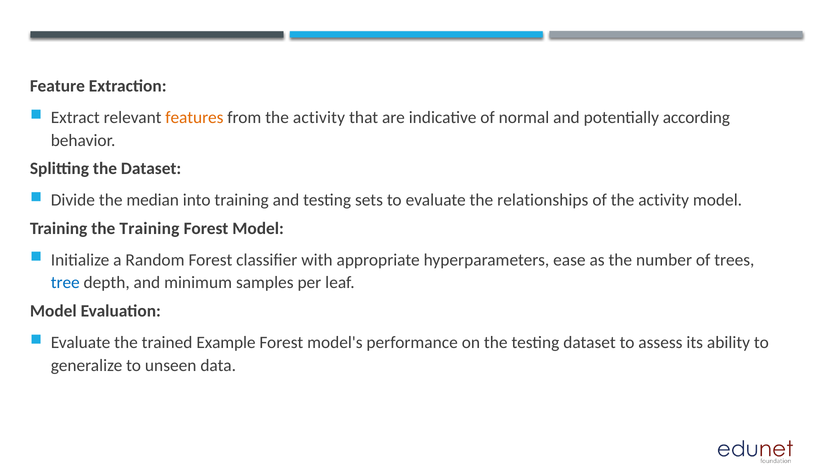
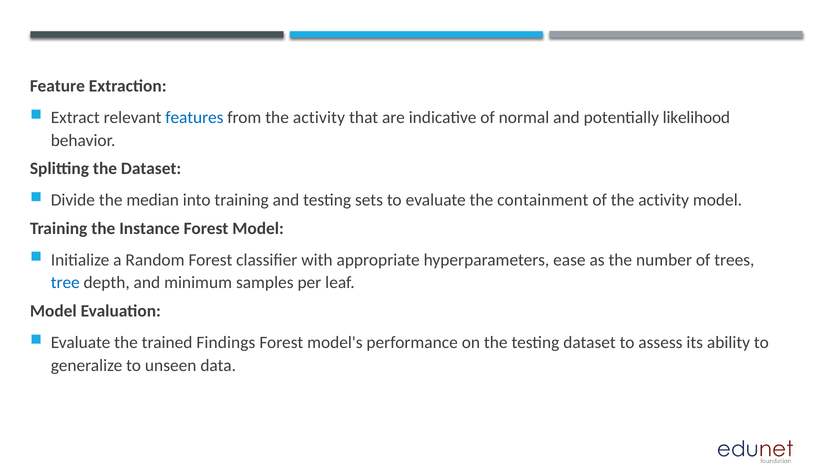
features colour: orange -> blue (194, 118)
according: according -> likelihood (696, 118)
relationships: relationships -> containment (543, 200)
the Training: Training -> Instance (150, 229)
Example: Example -> Findings (226, 343)
